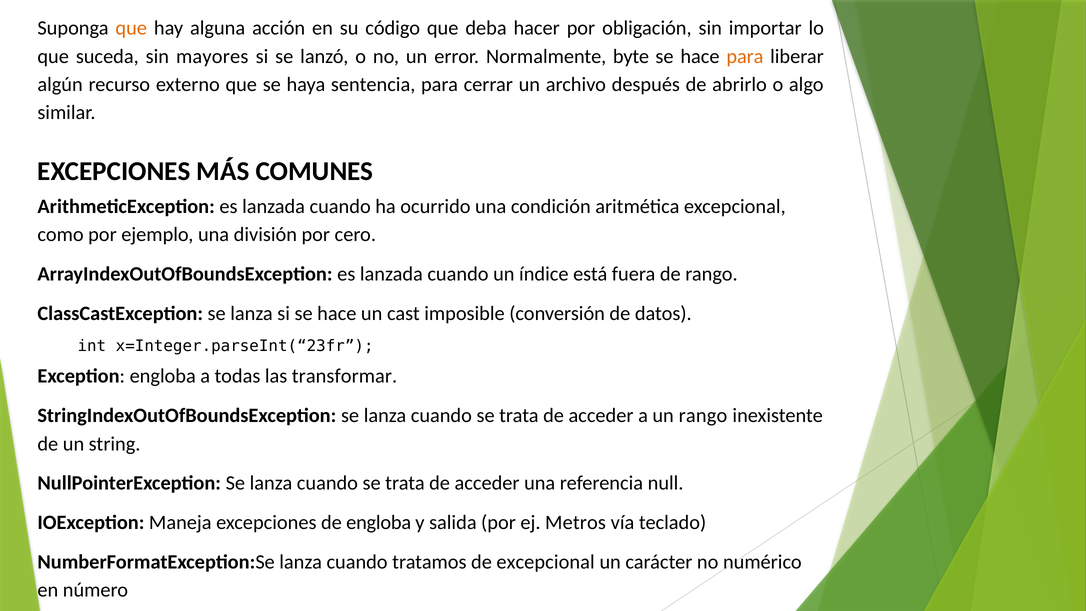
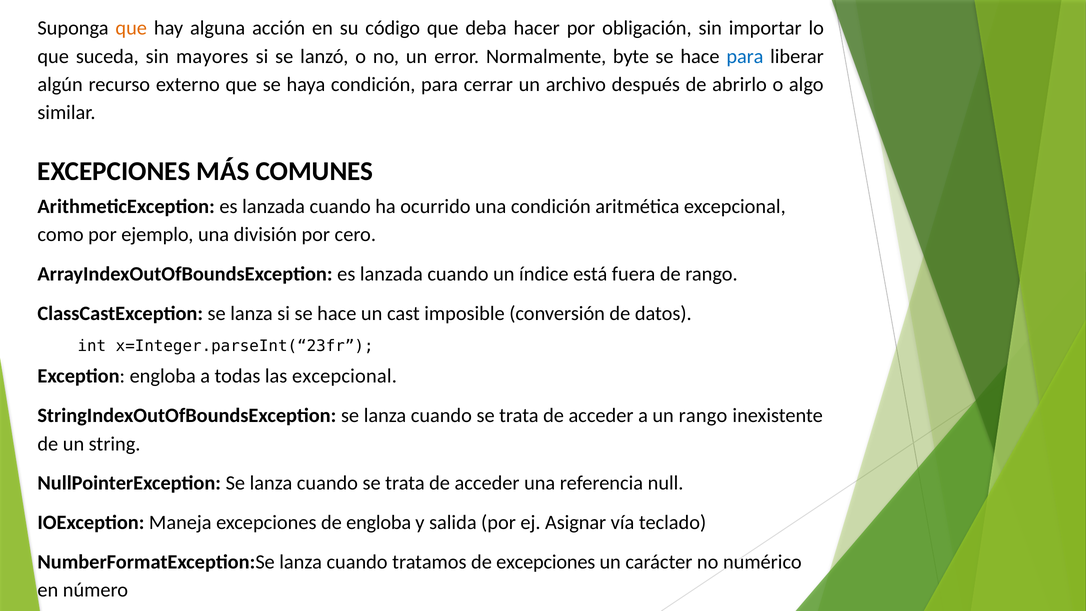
para colour: orange -> blue (745, 56)
haya sentencia: sentencia -> condición (373, 84)
las transformar: transformar -> excepcional (344, 376)
Metros: Metros -> Asignar (576, 523)
de excepcional: excepcional -> excepciones (546, 562)
